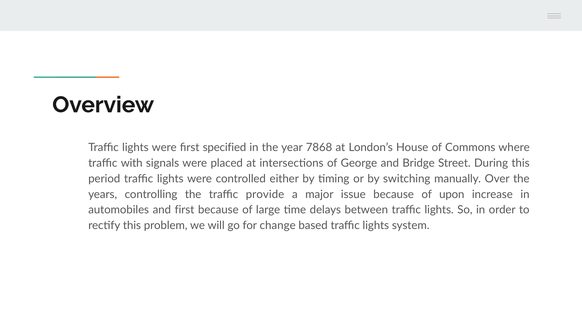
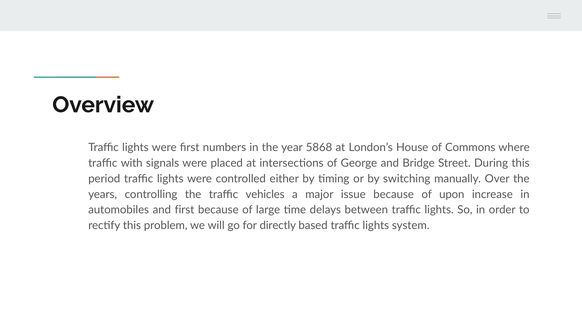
specified: specified -> numbers (224, 148)
7868: 7868 -> 5868 (319, 148)
provide: provide -> vehicles (265, 195)
change: change -> directly (278, 226)
